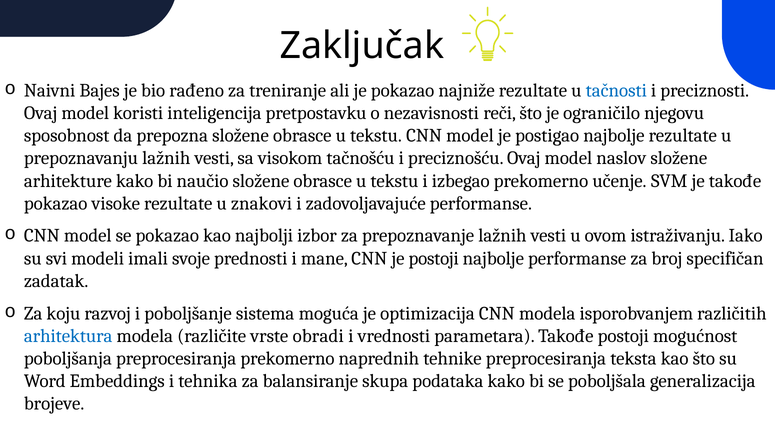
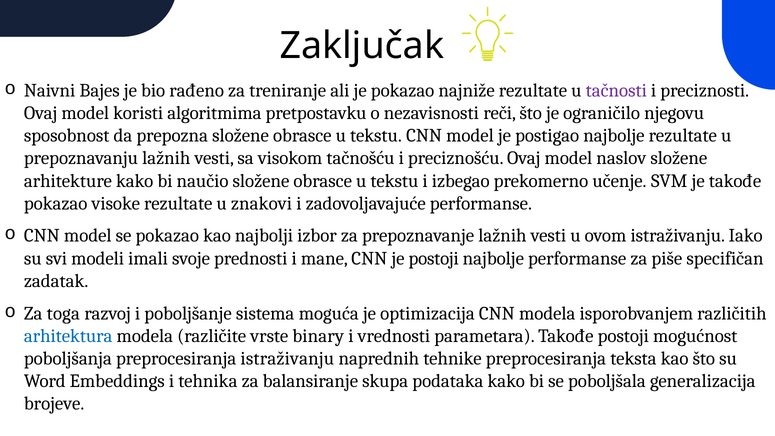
tačnosti colour: blue -> purple (616, 90)
inteligencija: inteligencija -> algoritmima (214, 113)
broj: broj -> piše (667, 258)
koju: koju -> toga (63, 313)
obradi: obradi -> binary (318, 336)
preprocesiranja prekomerno: prekomerno -> istraživanju (287, 358)
